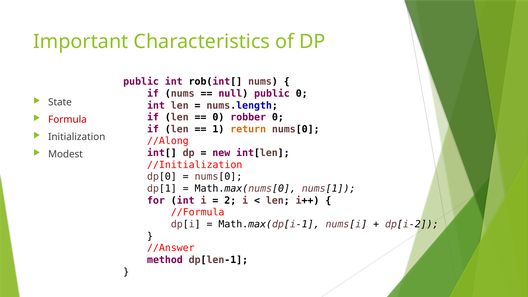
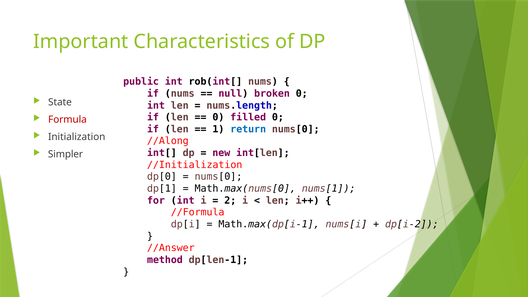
null public: public -> broken (272, 94)
robber: robber -> filled (248, 117)
return colour: orange -> blue (248, 129)
Modest: Modest -> Simpler (65, 154)
